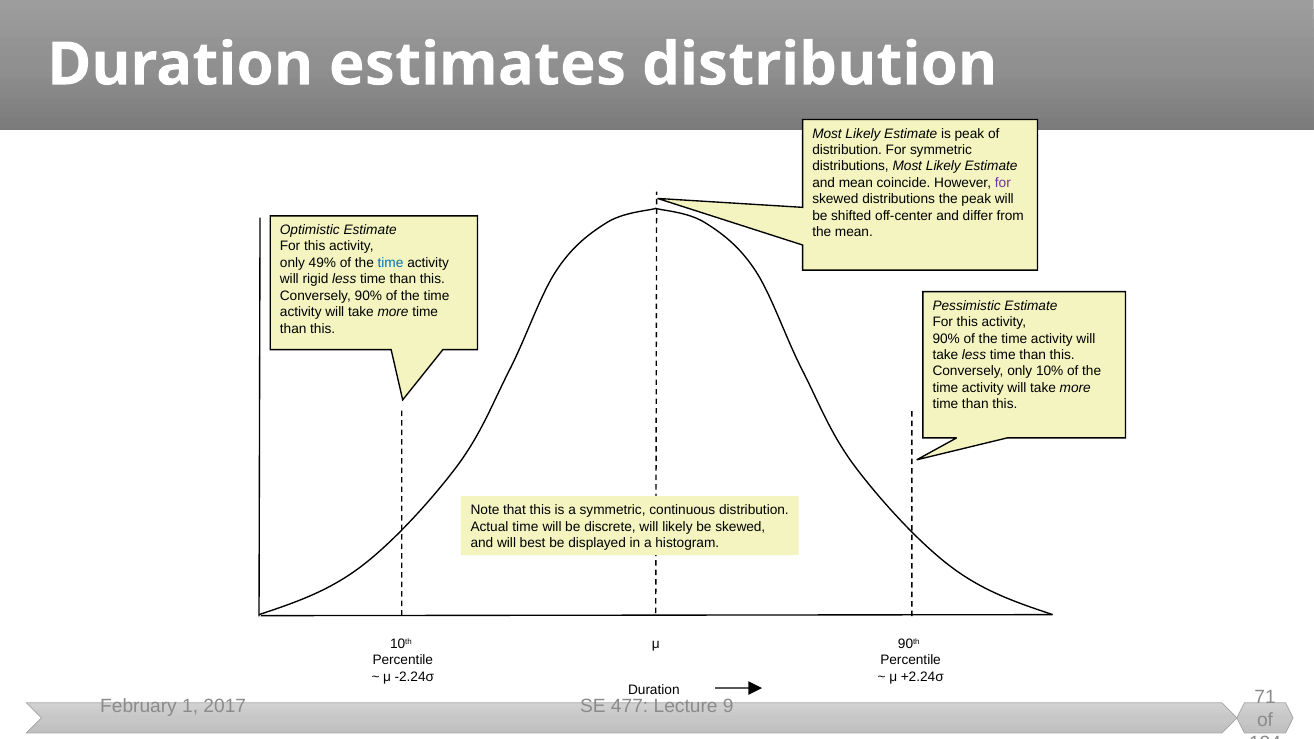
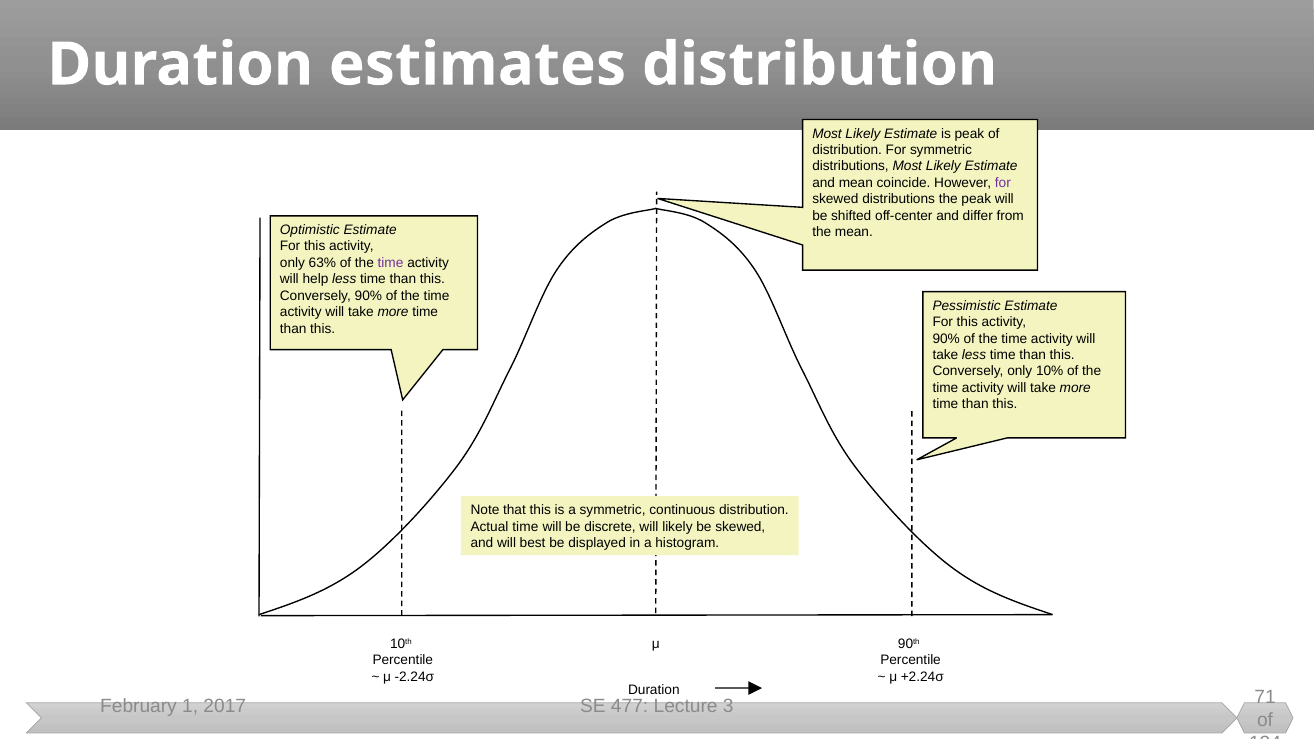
49%: 49% -> 63% (322, 263)
time colour: blue -> purple (391, 263)
rigid: rigid -> help (316, 279)
9: 9 -> 3 (728, 706)
